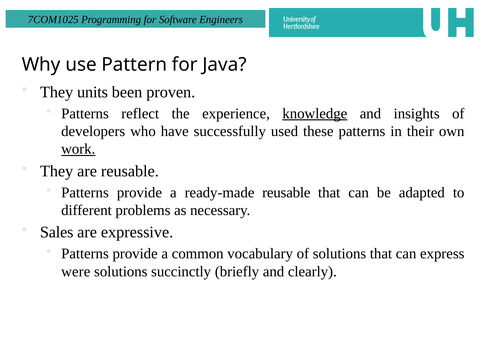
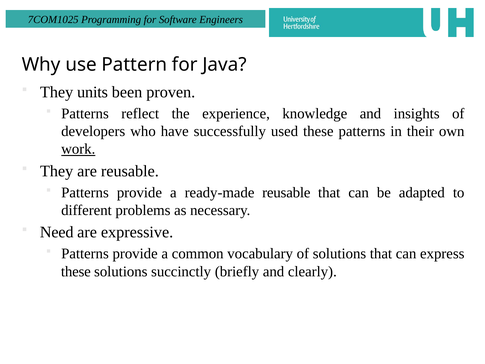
knowledge underline: present -> none (315, 113)
Sales: Sales -> Need (57, 232)
were: were -> these (76, 271)
